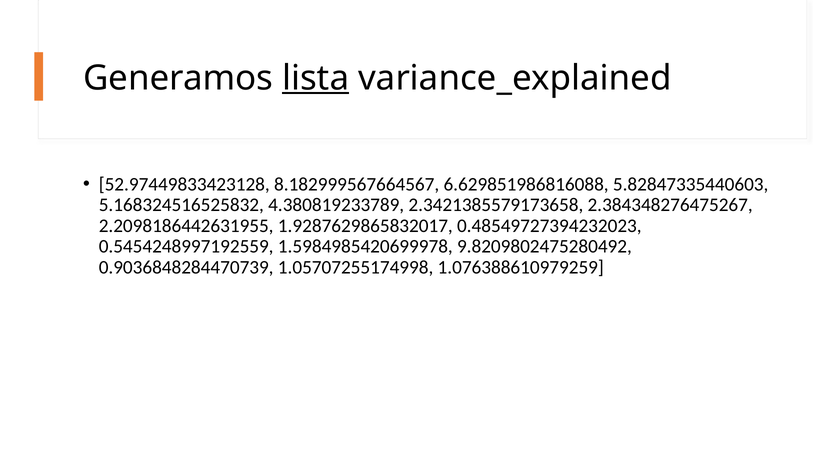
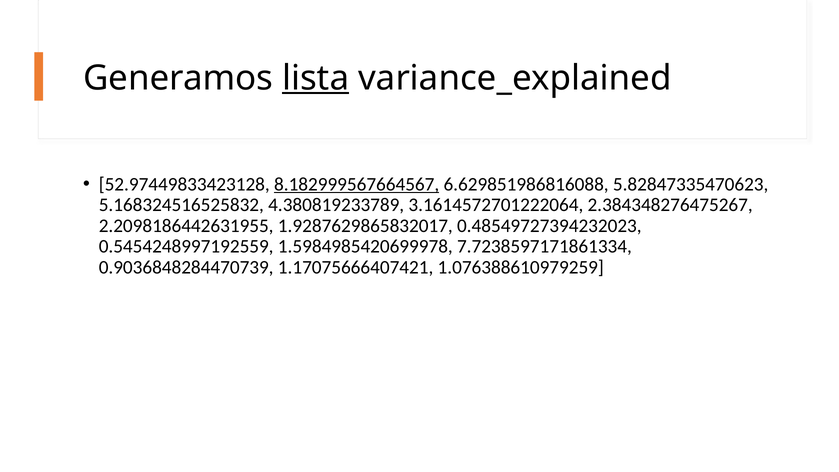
8.182999567664567 underline: none -> present (357, 184)
5.82847335440603: 5.82847335440603 -> 5.82847335470623 (691, 184)
2.3421385579173658: 2.3421385579173658 -> 3.1614572701222064 (496, 205)
9.8209802475280492: 9.8209802475280492 -> 7.7238597171861334 (544, 246)
1.05707255174998: 1.05707255174998 -> 1.17075666407421 (356, 267)
